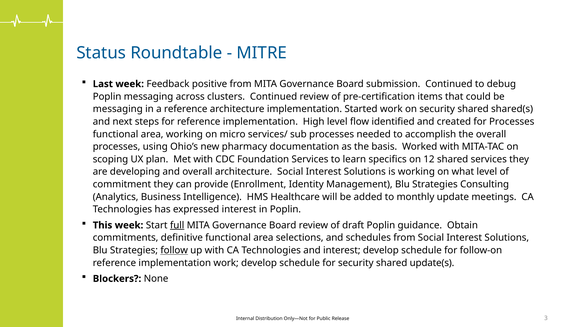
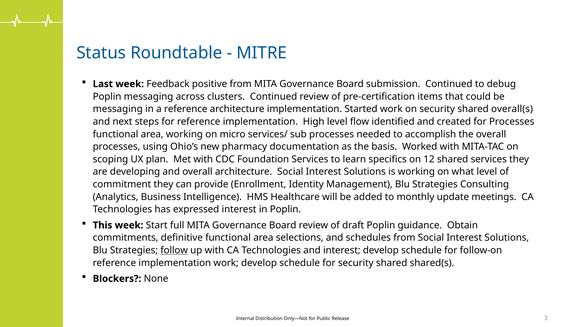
shared(s: shared(s -> overall(s (512, 109)
full underline: present -> none (177, 225)
update(s: update(s -> shared(s (432, 263)
